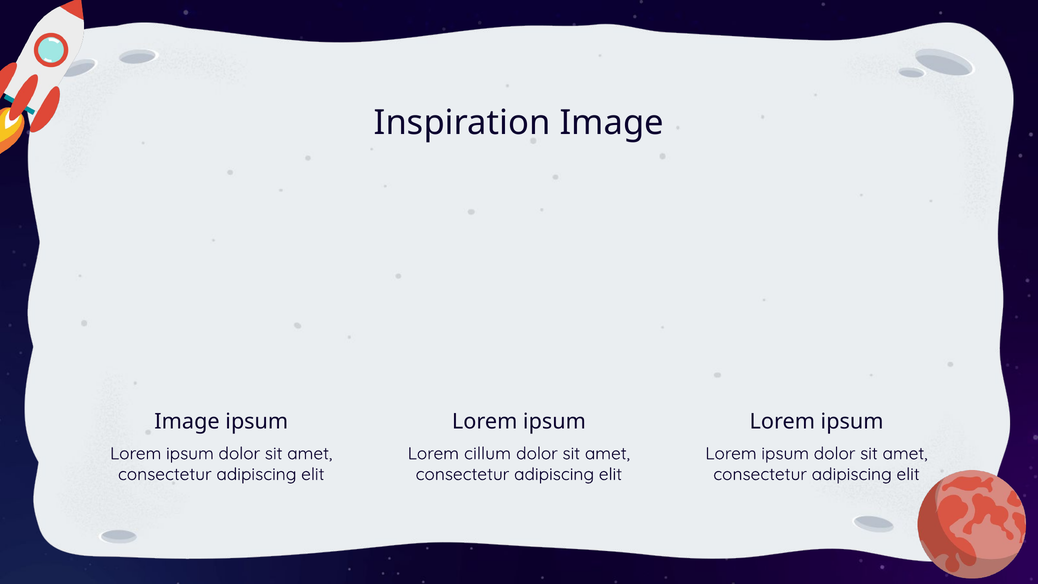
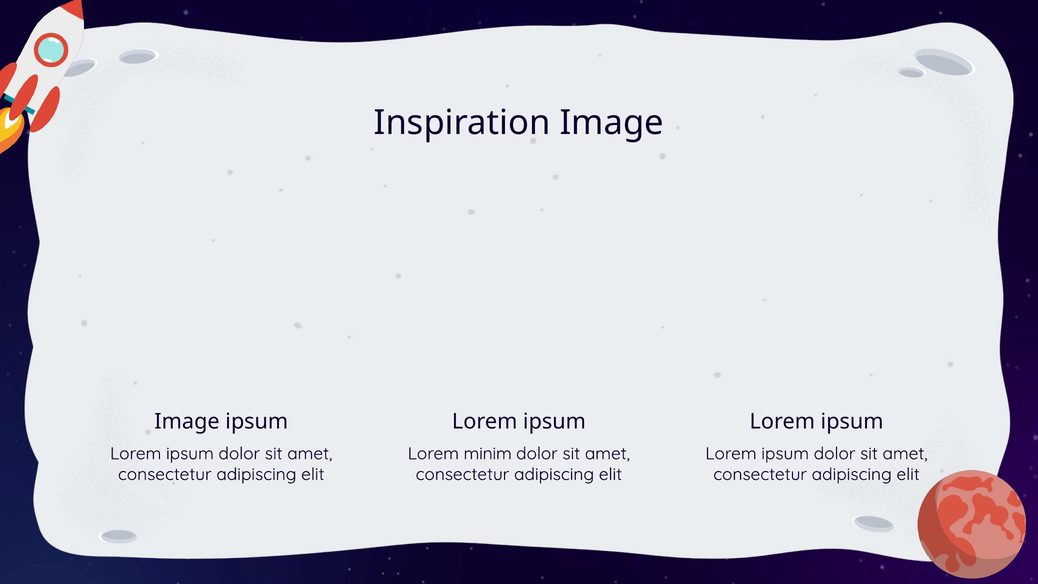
cillum: cillum -> minim (488, 453)
